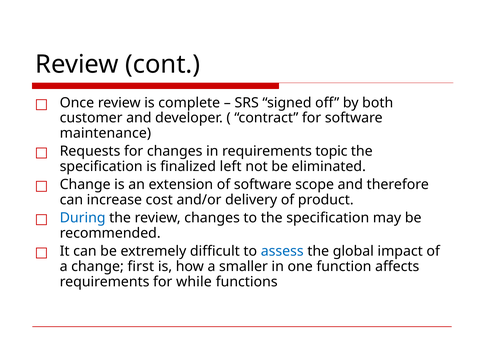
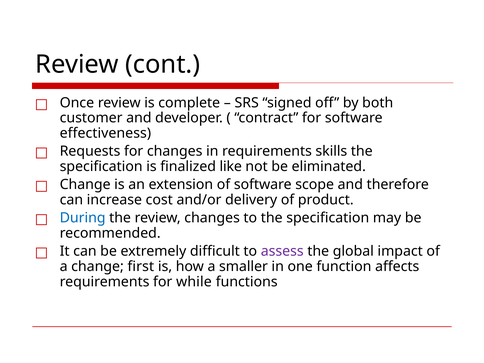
maintenance: maintenance -> effectiveness (105, 133)
topic: topic -> skills (331, 151)
left: left -> like (231, 167)
assess colour: blue -> purple (282, 251)
